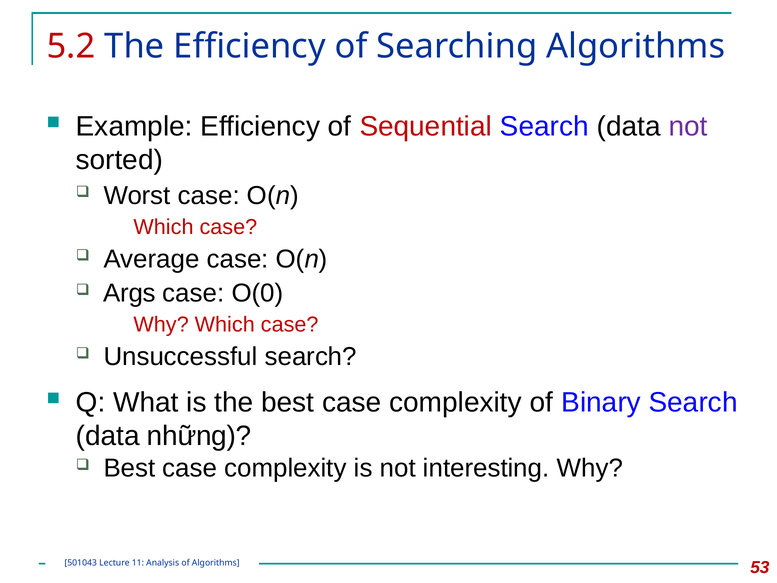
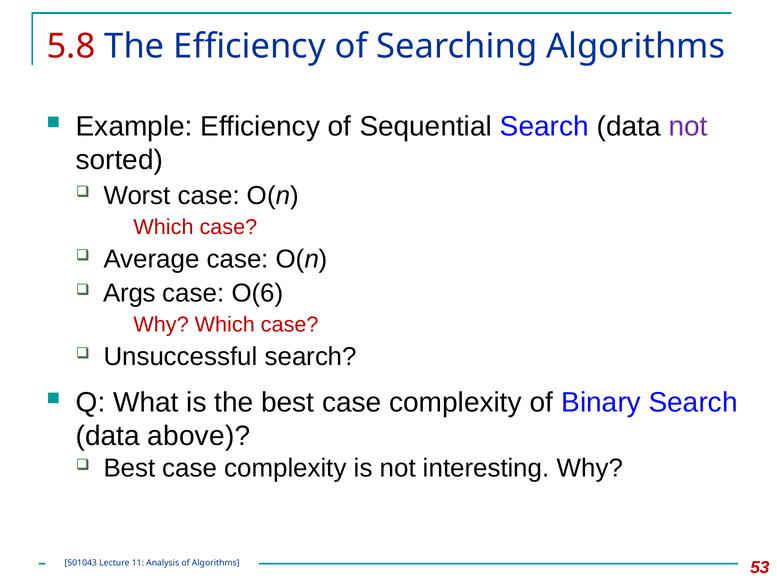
5.2: 5.2 -> 5.8 (71, 46)
Sequential colour: red -> black (426, 126)
O(0: O(0 -> O(6 (257, 293)
những: những -> above (199, 436)
